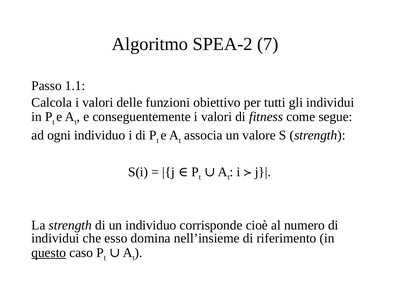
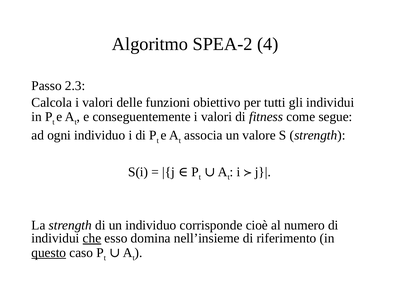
7: 7 -> 4 (268, 44)
1.1: 1.1 -> 2.3 (75, 85)
che underline: none -> present (92, 238)
